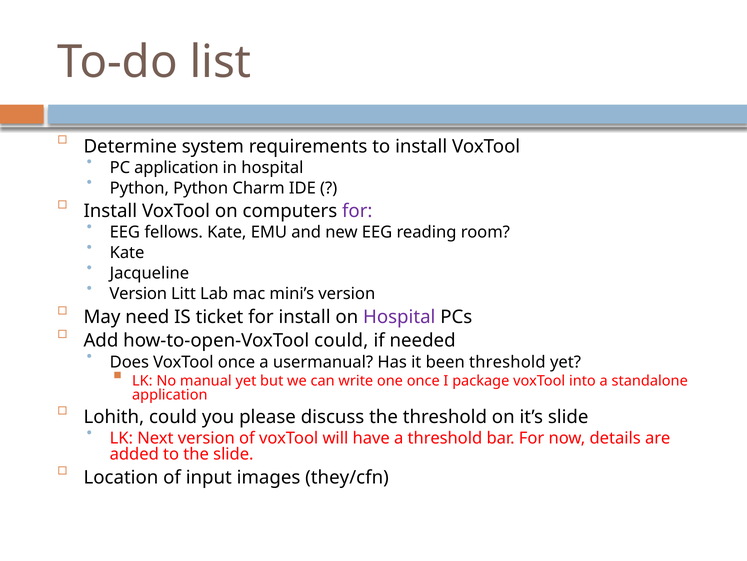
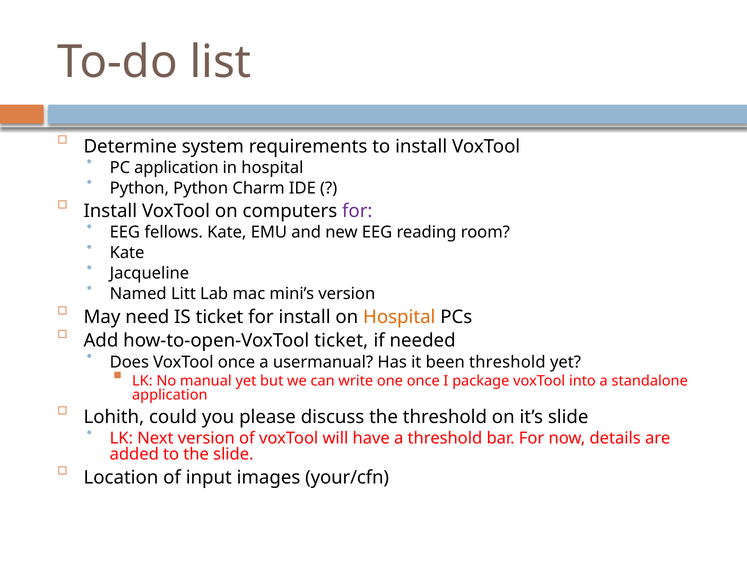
Version: Version -> Named (138, 294)
Hospital colour: purple -> orange (399, 317)
how-to-open-VoxTool could: could -> ticket (341, 340)
they/cfn: they/cfn -> your/cfn (347, 477)
